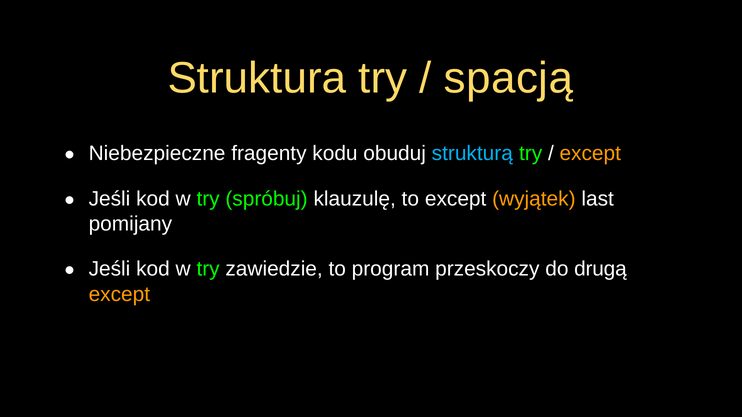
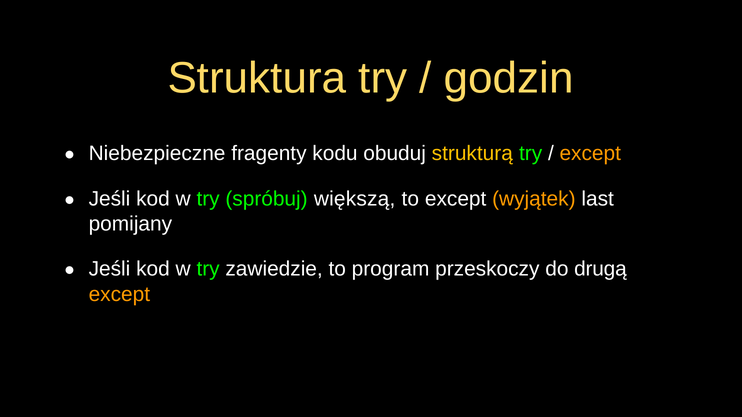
spacją: spacją -> godzin (509, 78)
strukturą colour: light blue -> yellow (472, 154)
klauzulę: klauzulę -> większą (355, 199)
